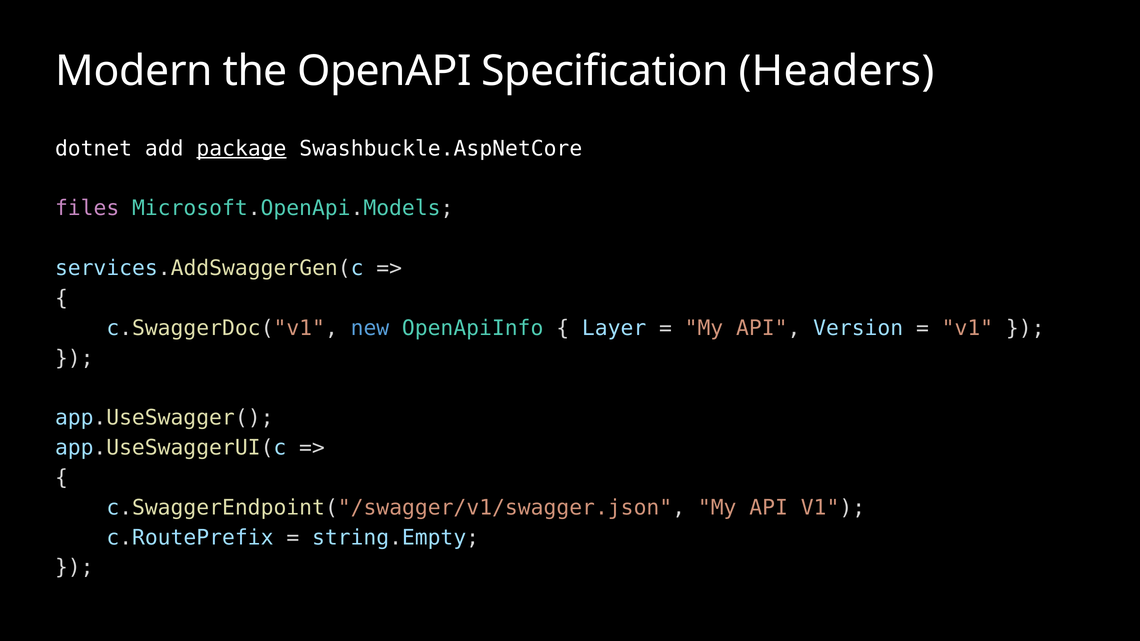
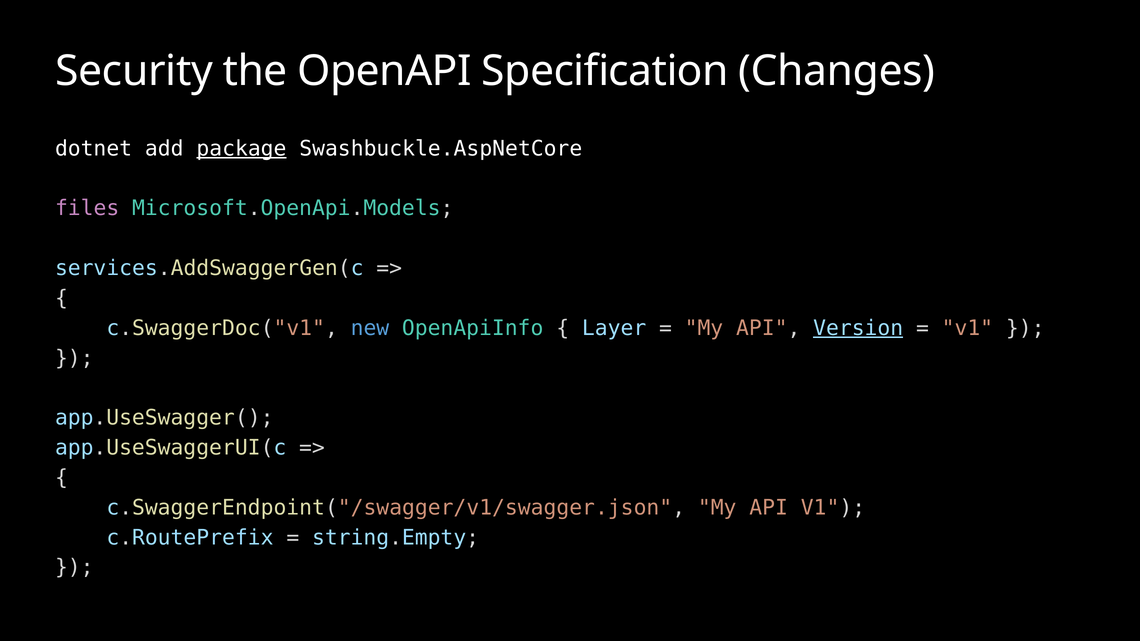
Modern: Modern -> Security (134, 71)
Headers: Headers -> Changes (837, 71)
Version underline: none -> present (858, 328)
